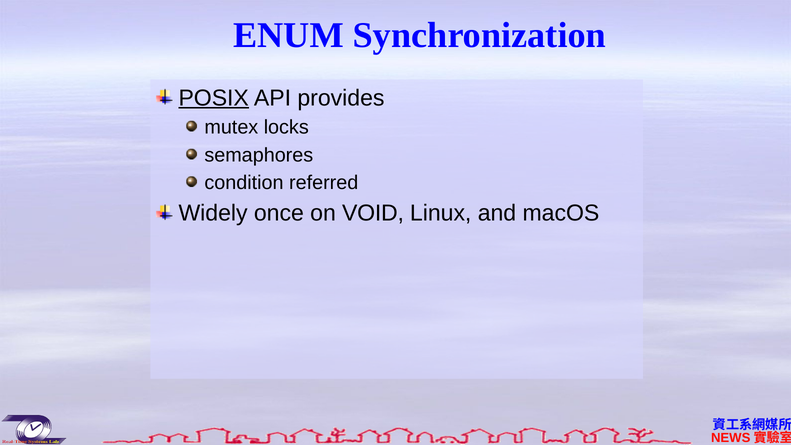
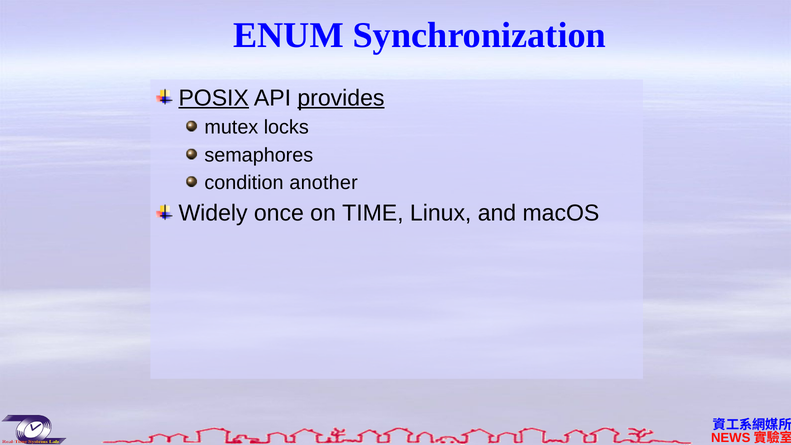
provides underline: none -> present (341, 98)
referred: referred -> another (324, 183)
VOID: VOID -> TIME (373, 213)
